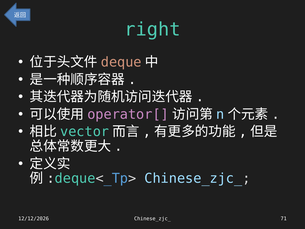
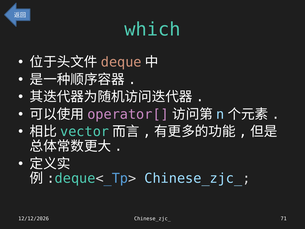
right: right -> which (152, 30)
